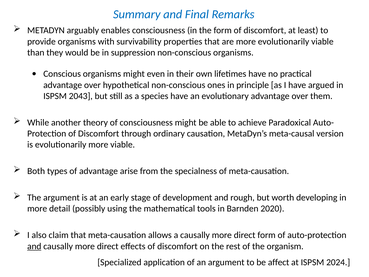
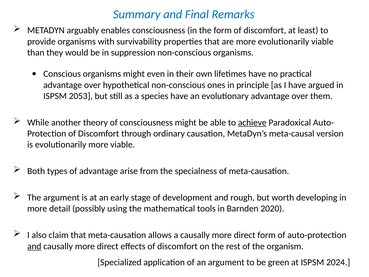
2043: 2043 -> 2053 (81, 96)
achieve underline: none -> present (252, 122)
affect: affect -> green (279, 262)
